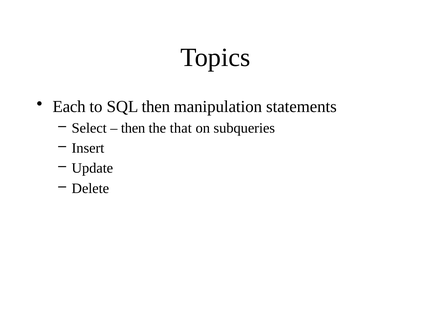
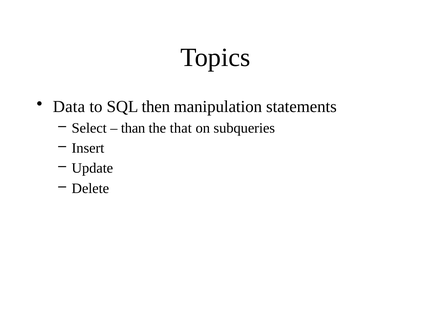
Each: Each -> Data (69, 107)
then: then -> than (133, 128)
